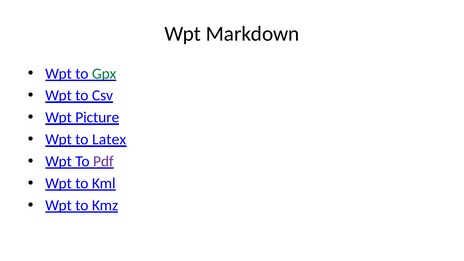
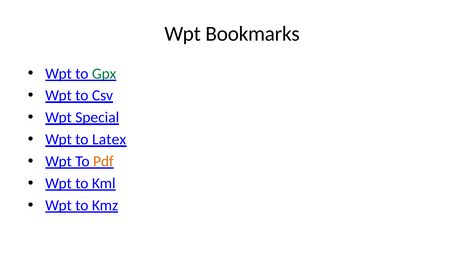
Markdown: Markdown -> Bookmarks (253, 34)
Picture: Picture -> Special (97, 118)
Pdf colour: purple -> orange (103, 161)
